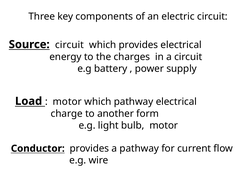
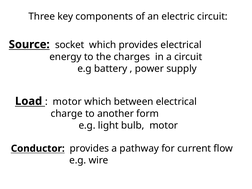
Source circuit: circuit -> socket (70, 45)
which pathway: pathway -> between (134, 102)
